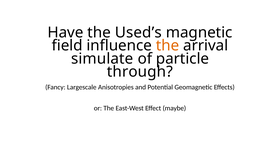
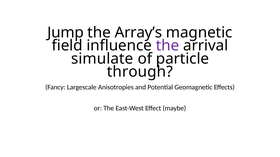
Have: Have -> Jump (66, 33)
Used’s: Used’s -> Array’s (138, 33)
the colour: orange -> purple (168, 46)
